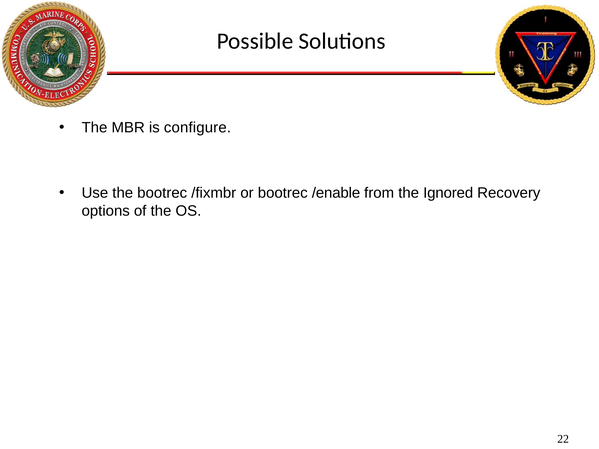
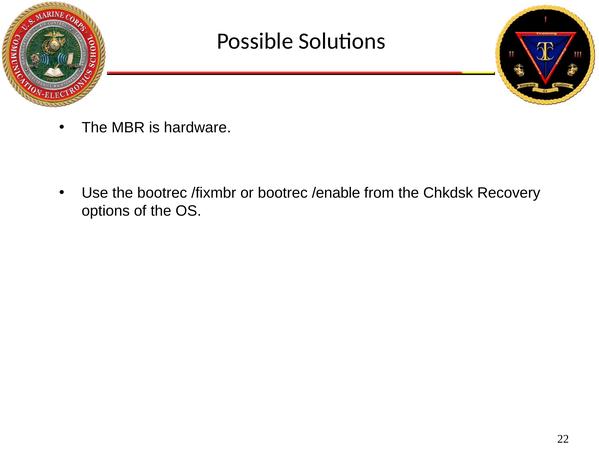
configure: configure -> hardware (197, 128)
Ignored: Ignored -> Chkdsk (448, 193)
